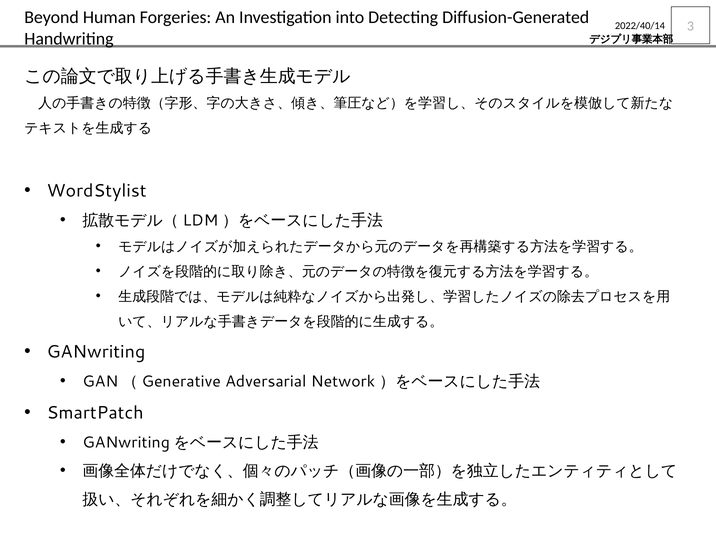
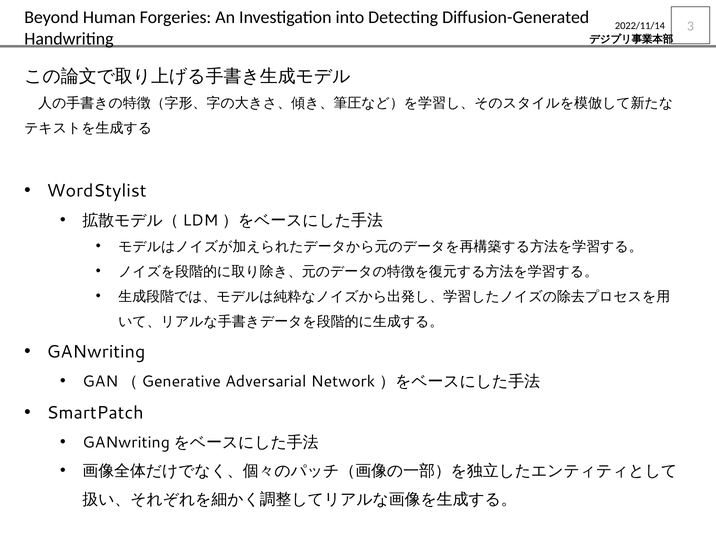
2022/40/14: 2022/40/14 -> 2022/11/14 (640, 26)
